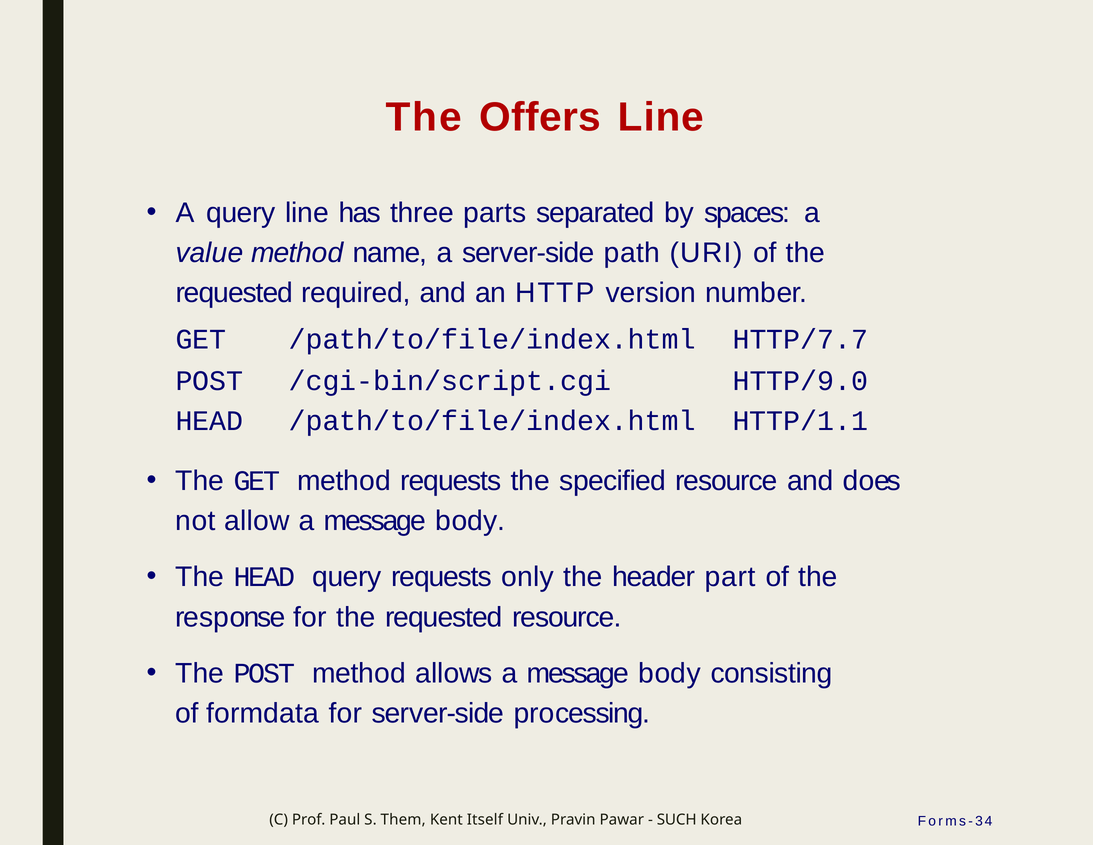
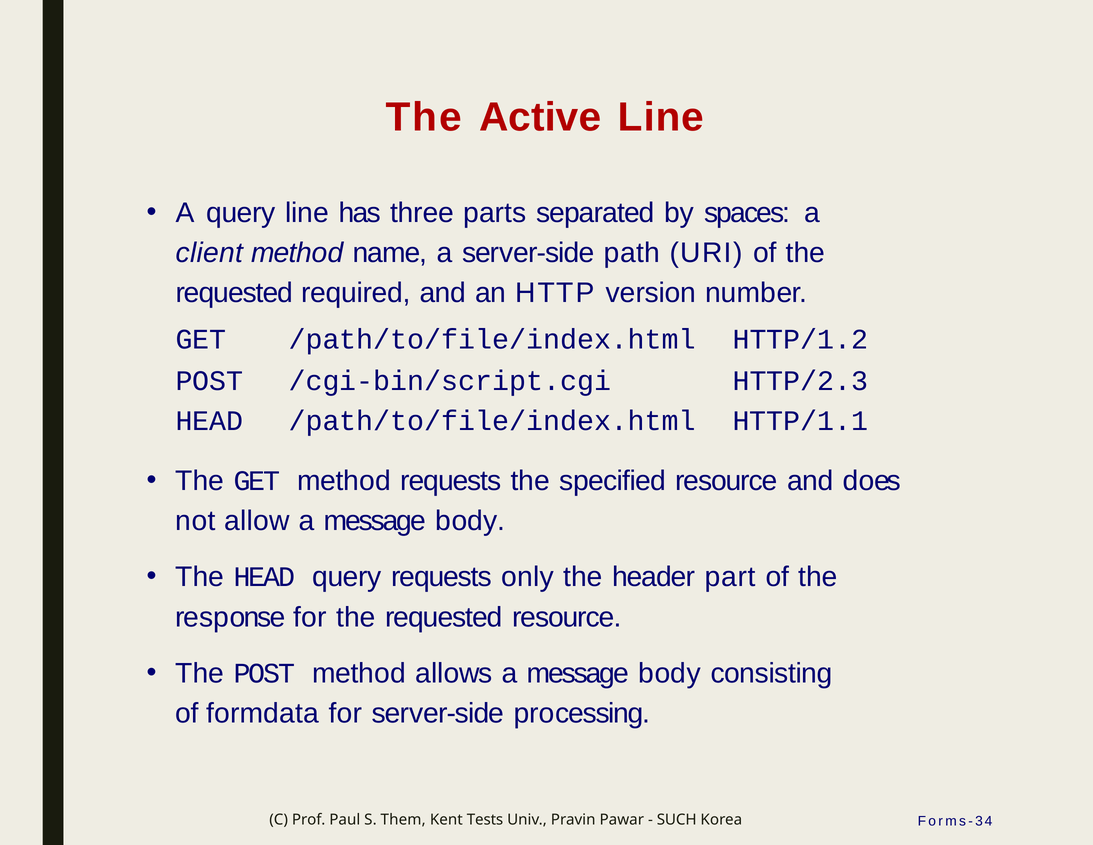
Offers: Offers -> Active (540, 117)
value: value -> client (209, 253)
HTTP/7.7: HTTP/7.7 -> HTTP/1.2 (800, 339)
HTTP/9.0: HTTP/9.0 -> HTTP/2.3 (800, 381)
Itself: Itself -> Tests (485, 819)
